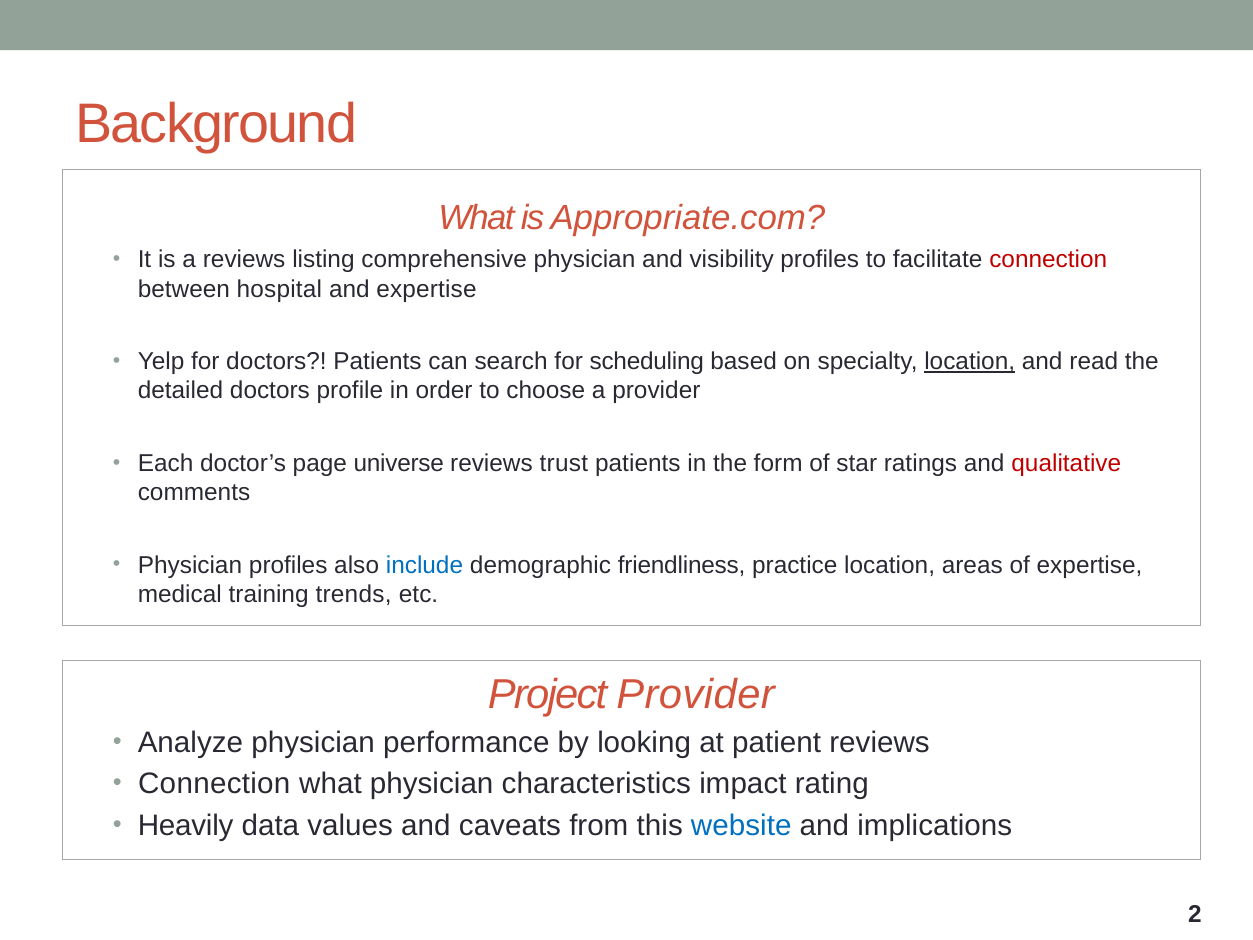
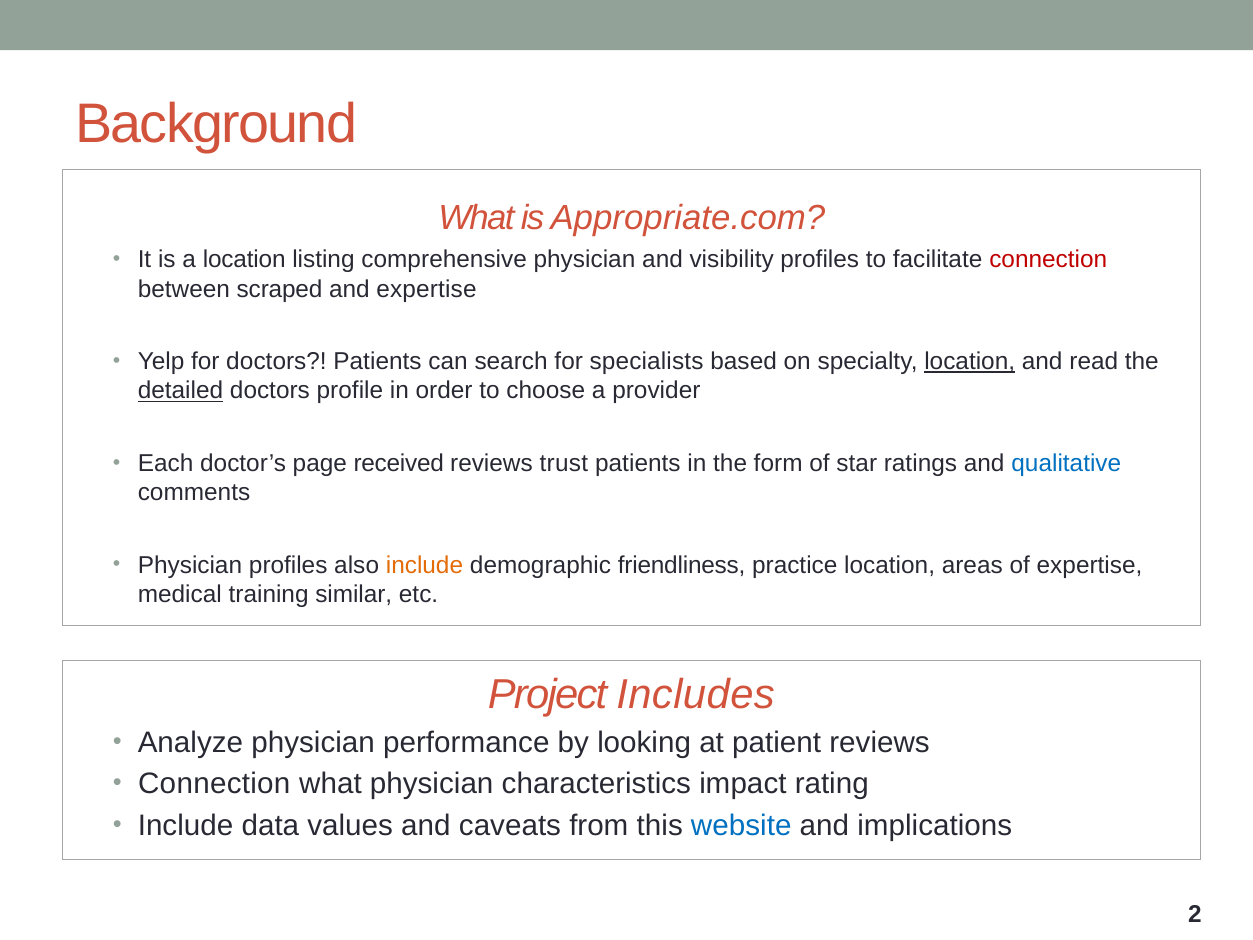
a reviews: reviews -> location (244, 260)
hospital: hospital -> scraped (280, 289)
scheduling: scheduling -> specialists (647, 362)
detailed underline: none -> present (180, 391)
universe: universe -> received (399, 463)
qualitative colour: red -> blue (1066, 463)
include colour: blue -> orange (425, 565)
trends: trends -> similar (354, 594)
Project Provider: Provider -> Includes (696, 695)
Heavily: Heavily -> Include (186, 825)
